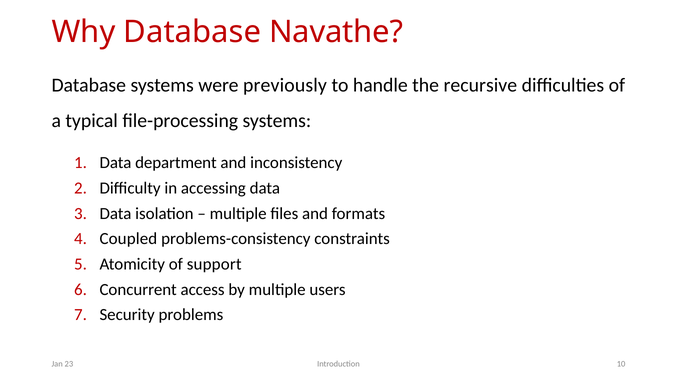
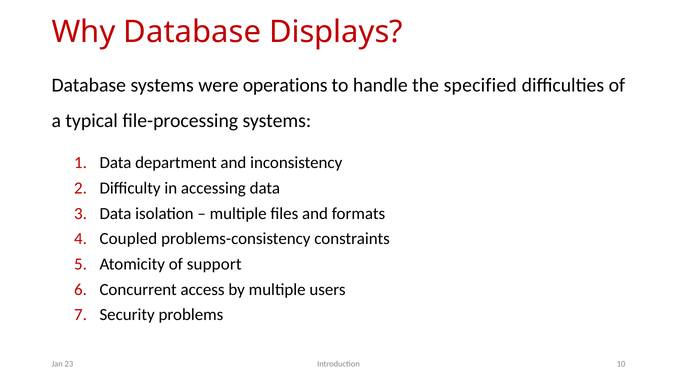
Navathe: Navathe -> Displays (336, 32)
previously: previously -> operations (285, 85)
recursive: recursive -> specified (480, 85)
